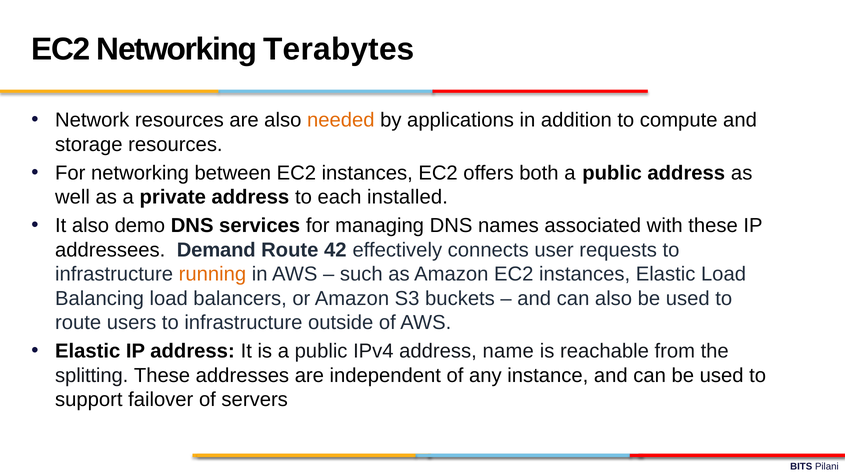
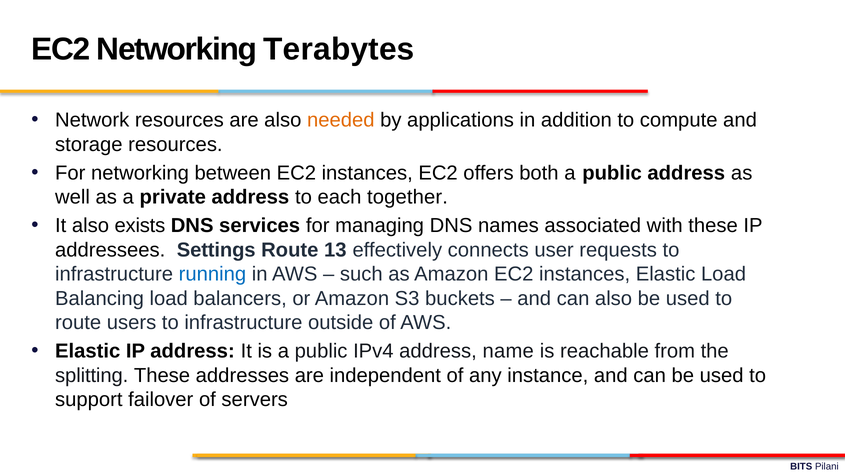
installed: installed -> together (407, 197)
demo: demo -> exists (140, 226)
Demand: Demand -> Settings (216, 250)
42: 42 -> 13 (335, 250)
running colour: orange -> blue (212, 274)
